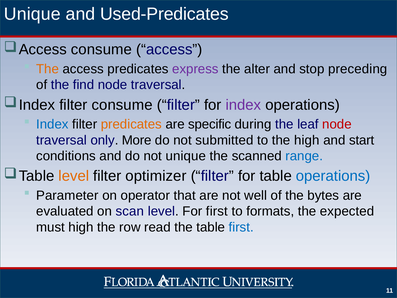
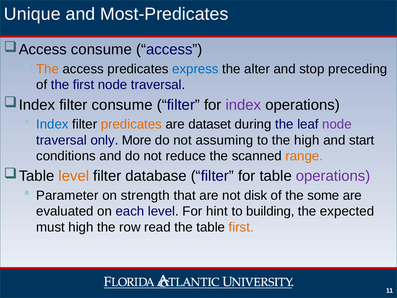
Used-Predicates: Used-Predicates -> Most-Predicates (164, 14)
express colour: purple -> blue (195, 69)
the find: find -> first (84, 85)
specific: specific -> dataset (210, 124)
node colour: red -> purple (337, 124)
submitted: submitted -> assuming (224, 140)
not unique: unique -> reduce (186, 156)
range colour: blue -> orange (304, 156)
optimizer: optimizer -> database (156, 176)
operations colour: blue -> purple (333, 176)
operator: operator -> strength (145, 195)
well: well -> disk (256, 195)
bytes: bytes -> some (323, 195)
scan: scan -> each (130, 211)
For first: first -> hint (217, 211)
formats: formats -> building (270, 211)
first colour: blue -> orange (241, 227)
